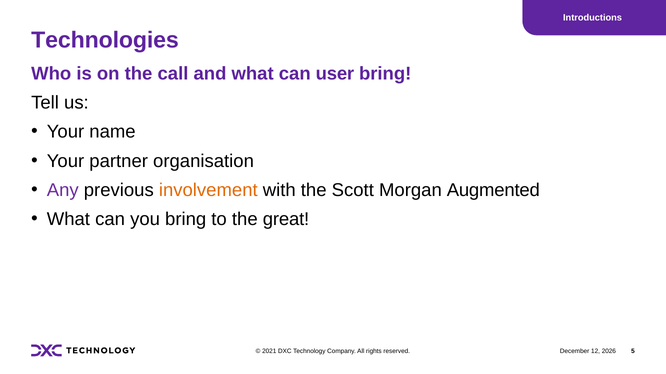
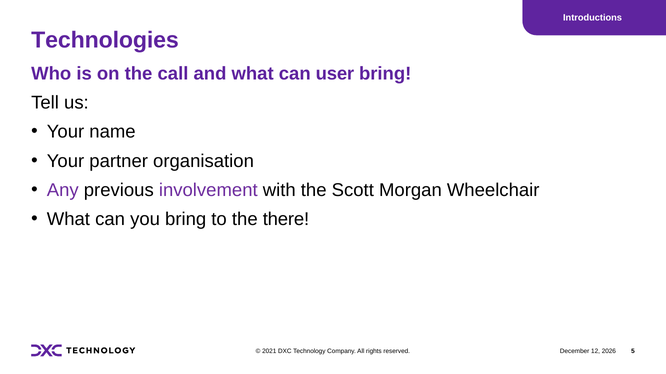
involvement colour: orange -> purple (208, 190)
Augmented: Augmented -> Wheelchair (493, 190)
great: great -> there (286, 220)
